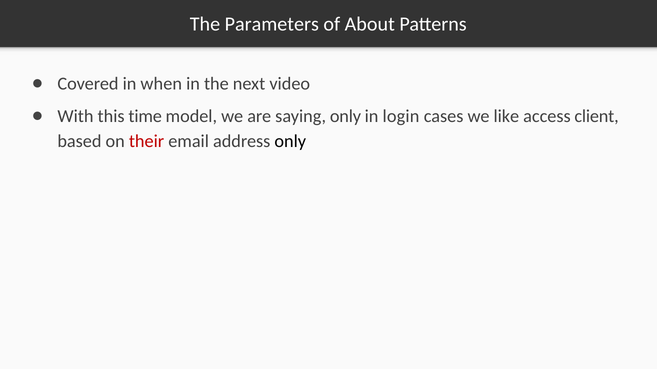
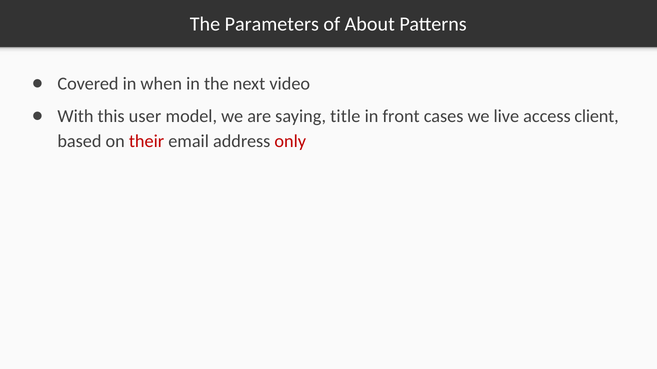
time: time -> user (145, 116)
saying only: only -> title (345, 116)
login: login -> front (401, 116)
like: like -> live (506, 116)
only colour: black -> red (290, 141)
